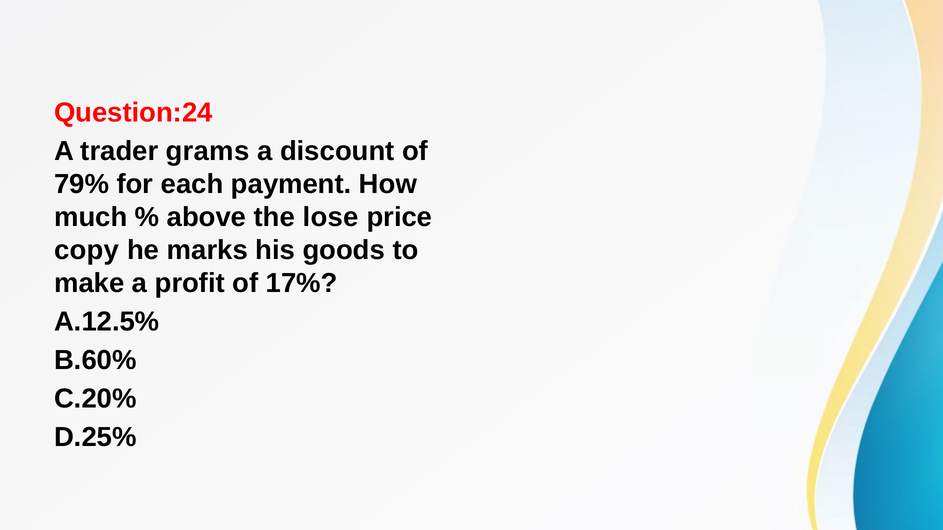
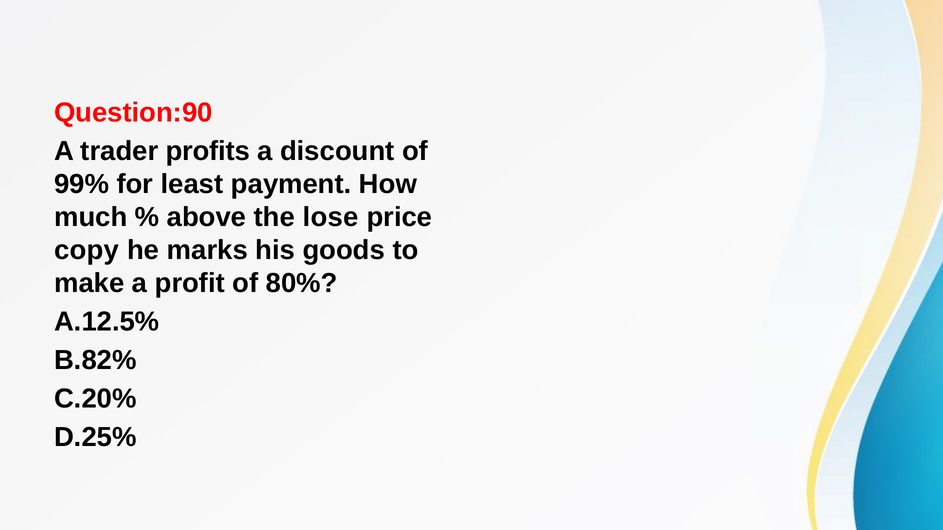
Question:24: Question:24 -> Question:90 (133, 113)
grams: grams -> profits (208, 151)
79%: 79% -> 99% (82, 184)
each: each -> least (192, 184)
17%: 17% -> 80% (302, 283)
B.60%: B.60% -> B.82% (95, 360)
